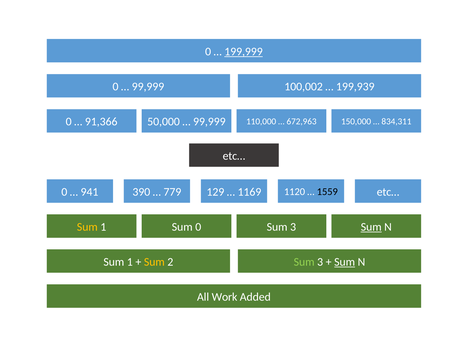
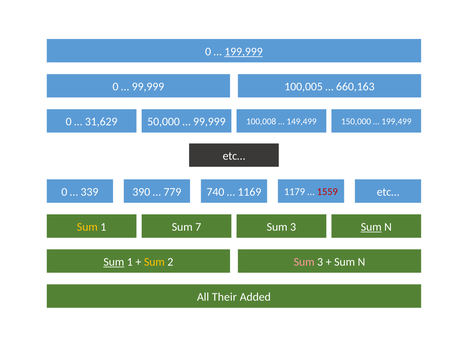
100,002: 100,002 -> 100,005 (304, 87)
199,939: 199,939 -> 660,163 (355, 87)
91,366: 91,366 -> 31,629 (101, 122)
110,000: 110,000 -> 100,008 (261, 122)
672,963: 672,963 -> 149,499 (302, 122)
834,311: 834,311 -> 199,499 (396, 122)
941: 941 -> 339 (90, 192)
129: 129 -> 740 (215, 192)
1120: 1120 -> 1179 (295, 192)
1559 colour: black -> red (327, 192)
Sum 0: 0 -> 7 (198, 227)
Sum underline: none -> present (114, 262)
Sum colour: light green -> pink (304, 262)
Sum underline: present -> none (345, 262)
Work: Work -> Their (224, 297)
